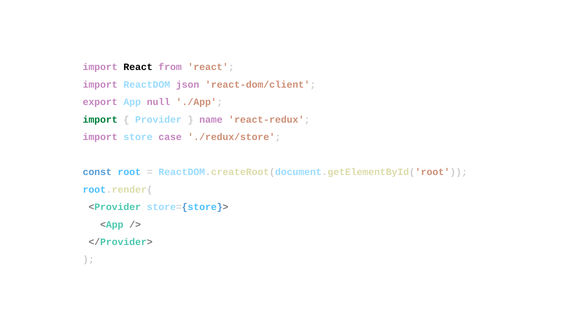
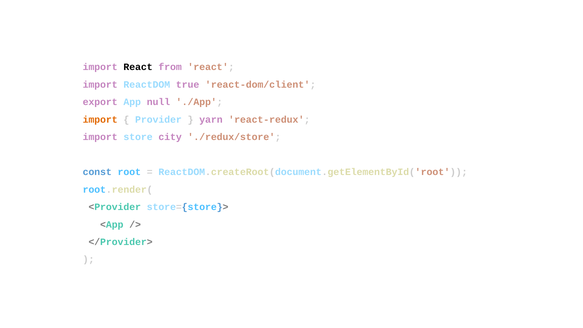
json: json -> true (188, 85)
import colour: green -> orange (100, 120)
name: name -> yarn (211, 120)
case: case -> city (170, 137)
